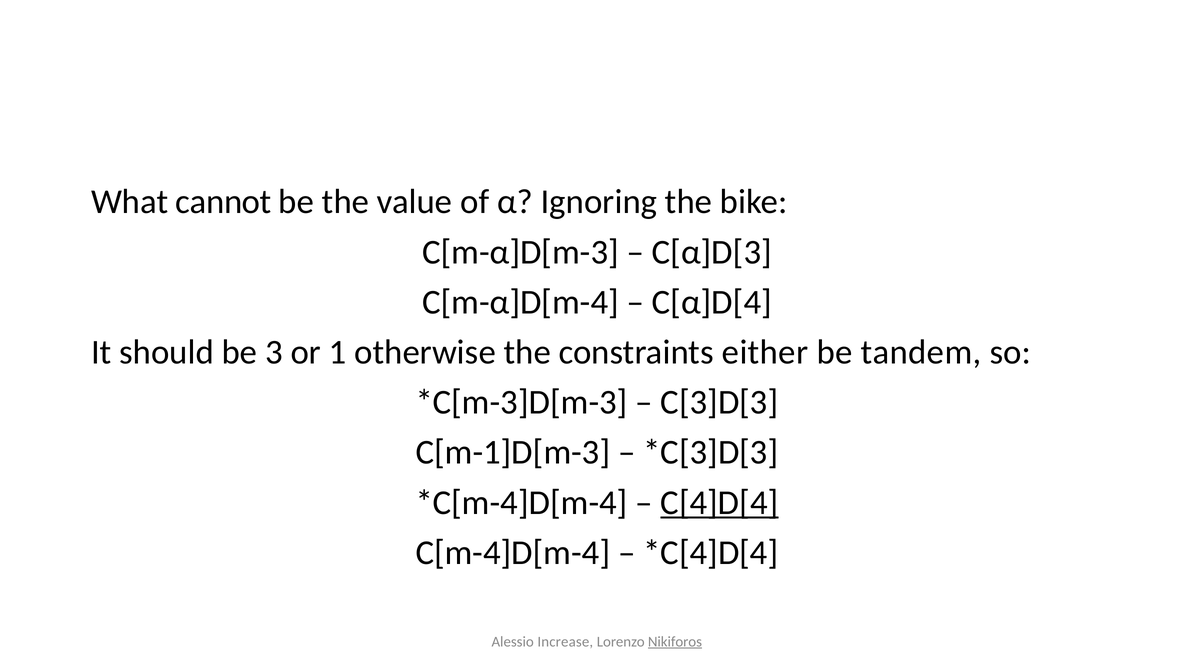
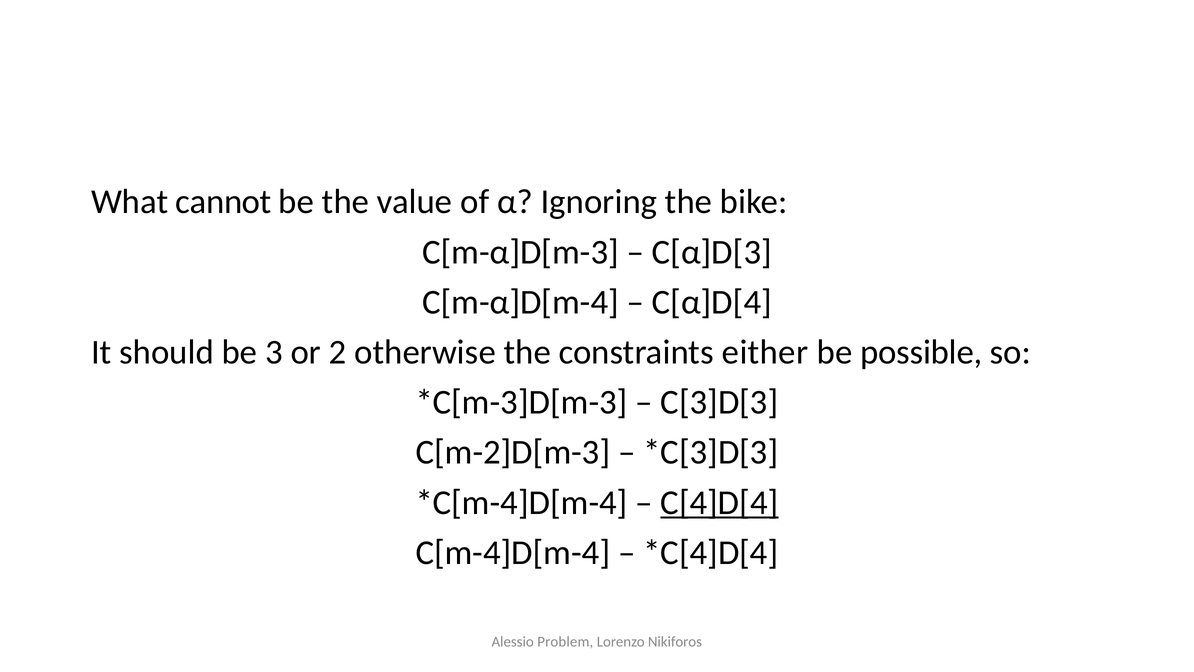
1: 1 -> 2 (338, 352)
tandem: tandem -> possible (921, 352)
C[m-1]D[m-3: C[m-1]D[m-3 -> C[m-2]D[m-3 (513, 452)
Increase: Increase -> Problem (565, 641)
Nikiforos underline: present -> none (675, 641)
